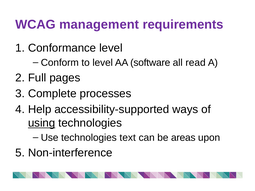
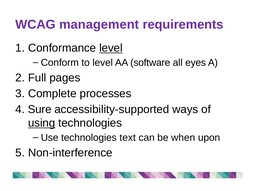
level underline: none -> present (111, 48)
read: read -> eyes (196, 63)
Help: Help -> Sure (40, 110)
areas: areas -> when (183, 138)
